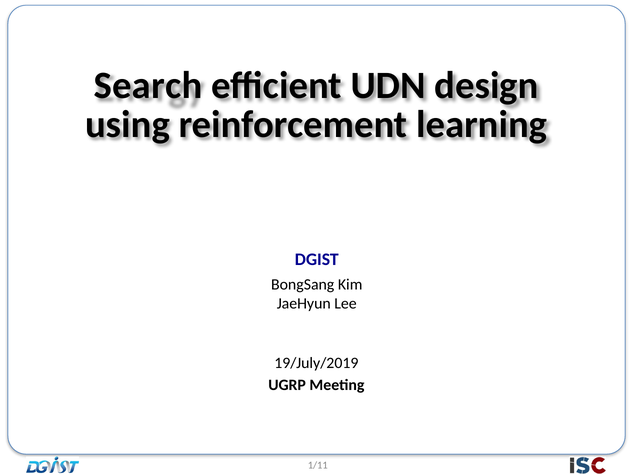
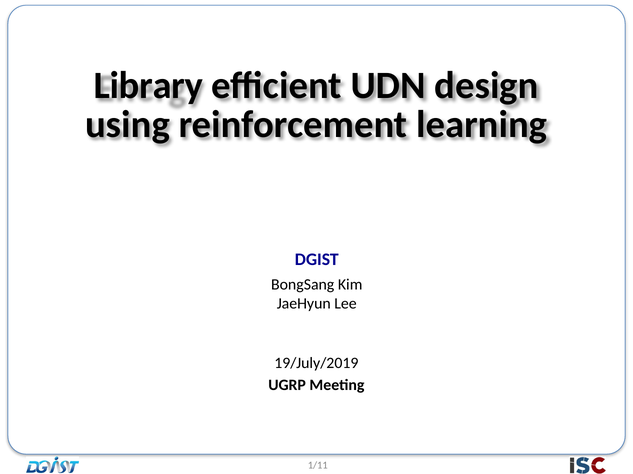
Search: Search -> Library (148, 86)
